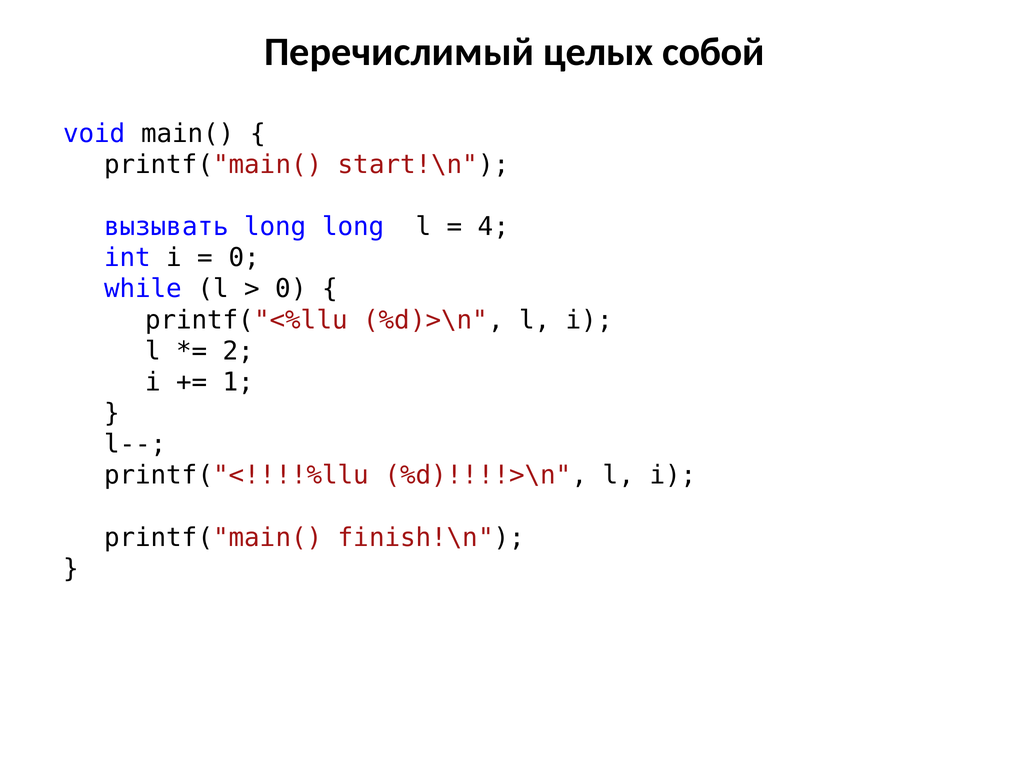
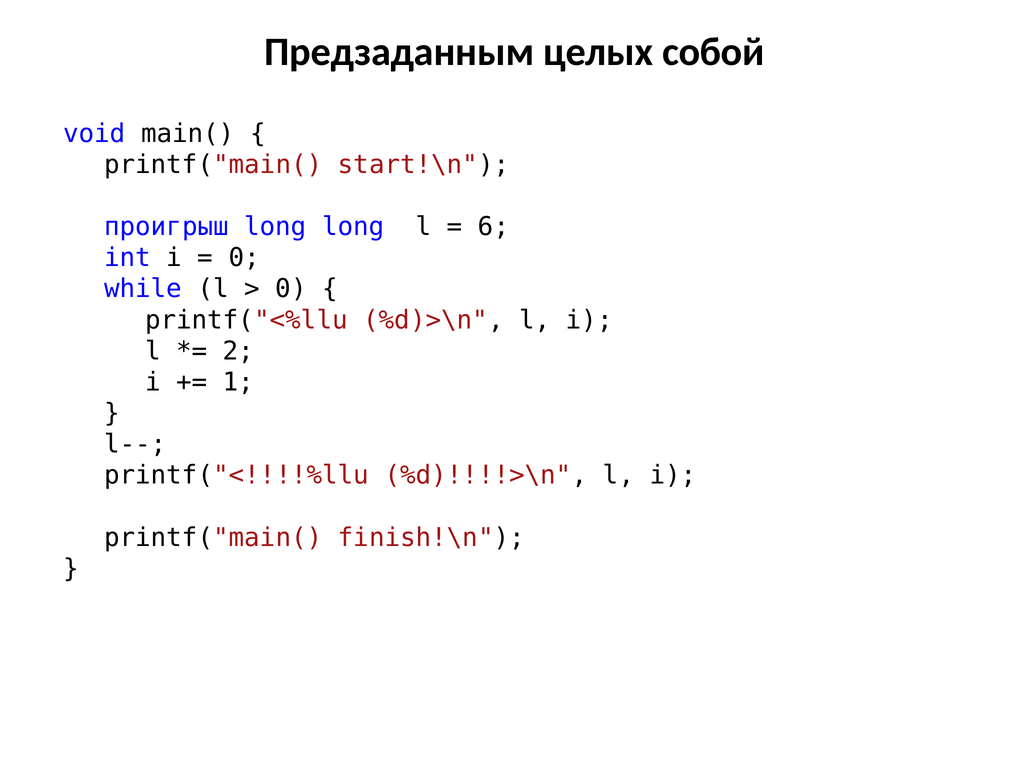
Перечислимый: Перечислимый -> Предзаданным (399, 52)
вызывать: вызывать -> проигрыш (166, 227)
4: 4 -> 6 (493, 227)
